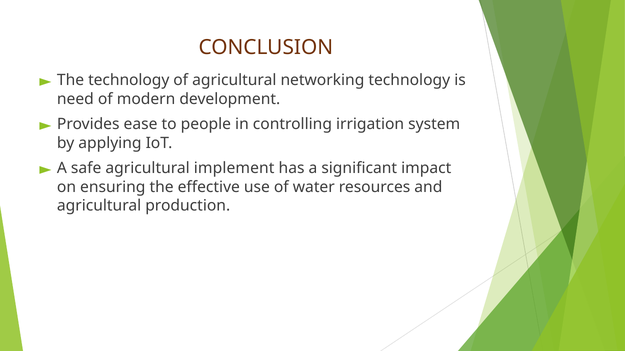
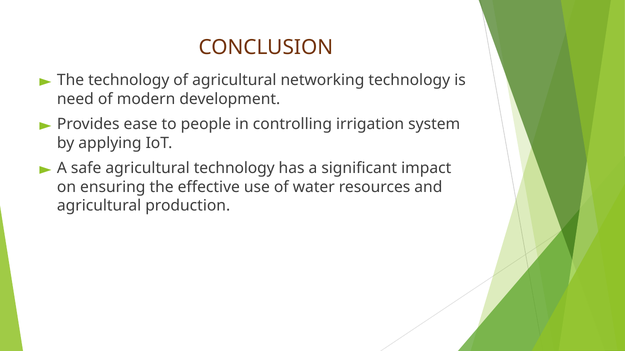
agricultural implement: implement -> technology (234, 168)
